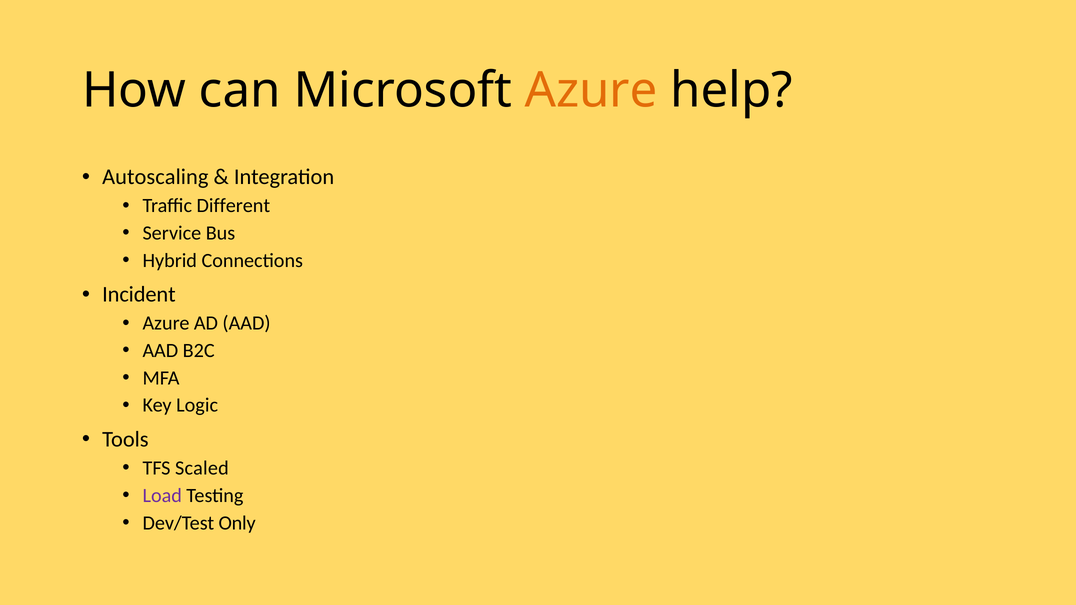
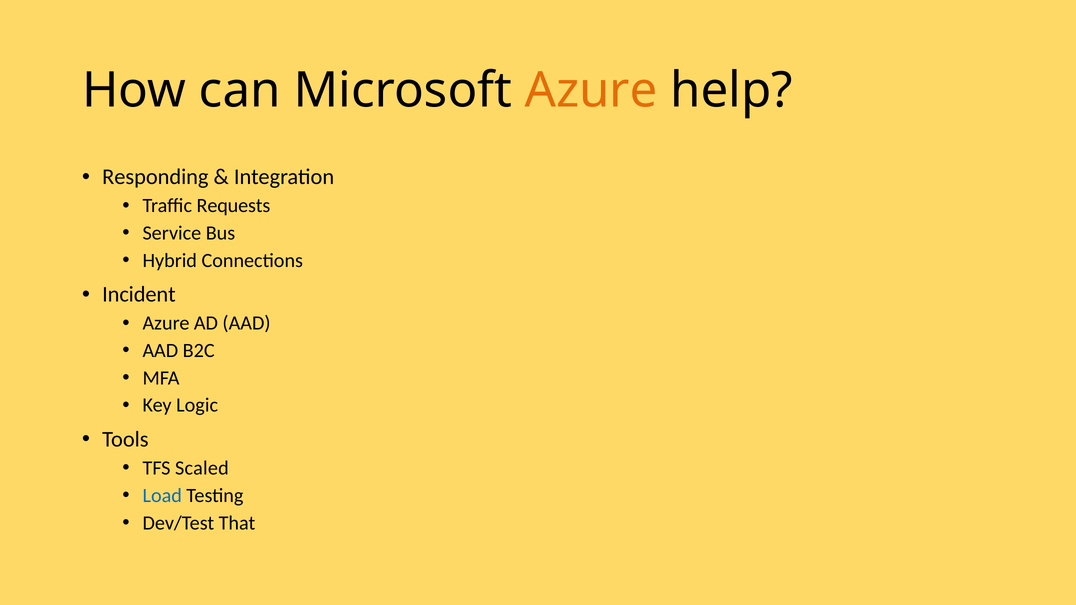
Autoscaling: Autoscaling -> Responding (155, 177)
Different: Different -> Requests (233, 206)
Load colour: purple -> blue (162, 496)
Only: Only -> That (237, 523)
